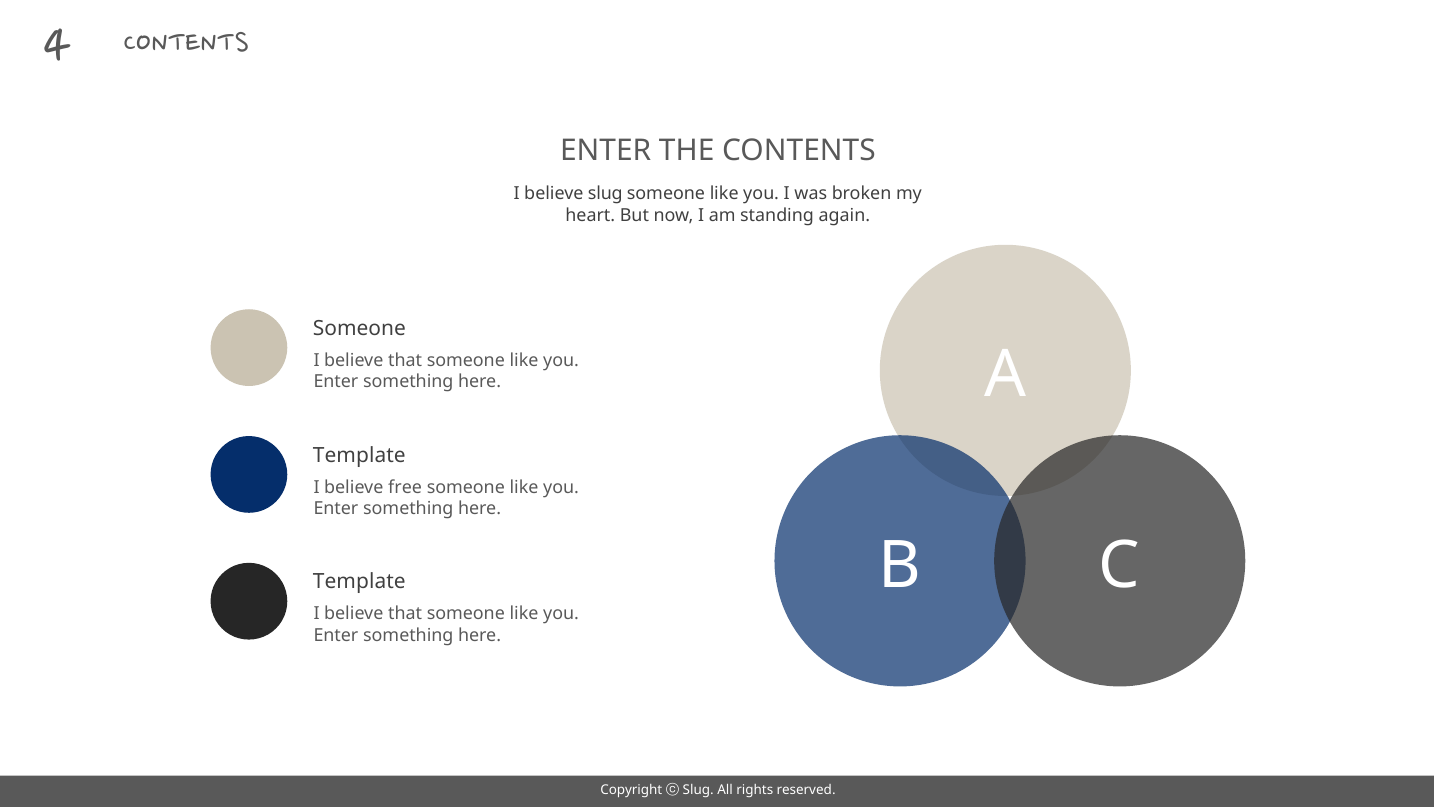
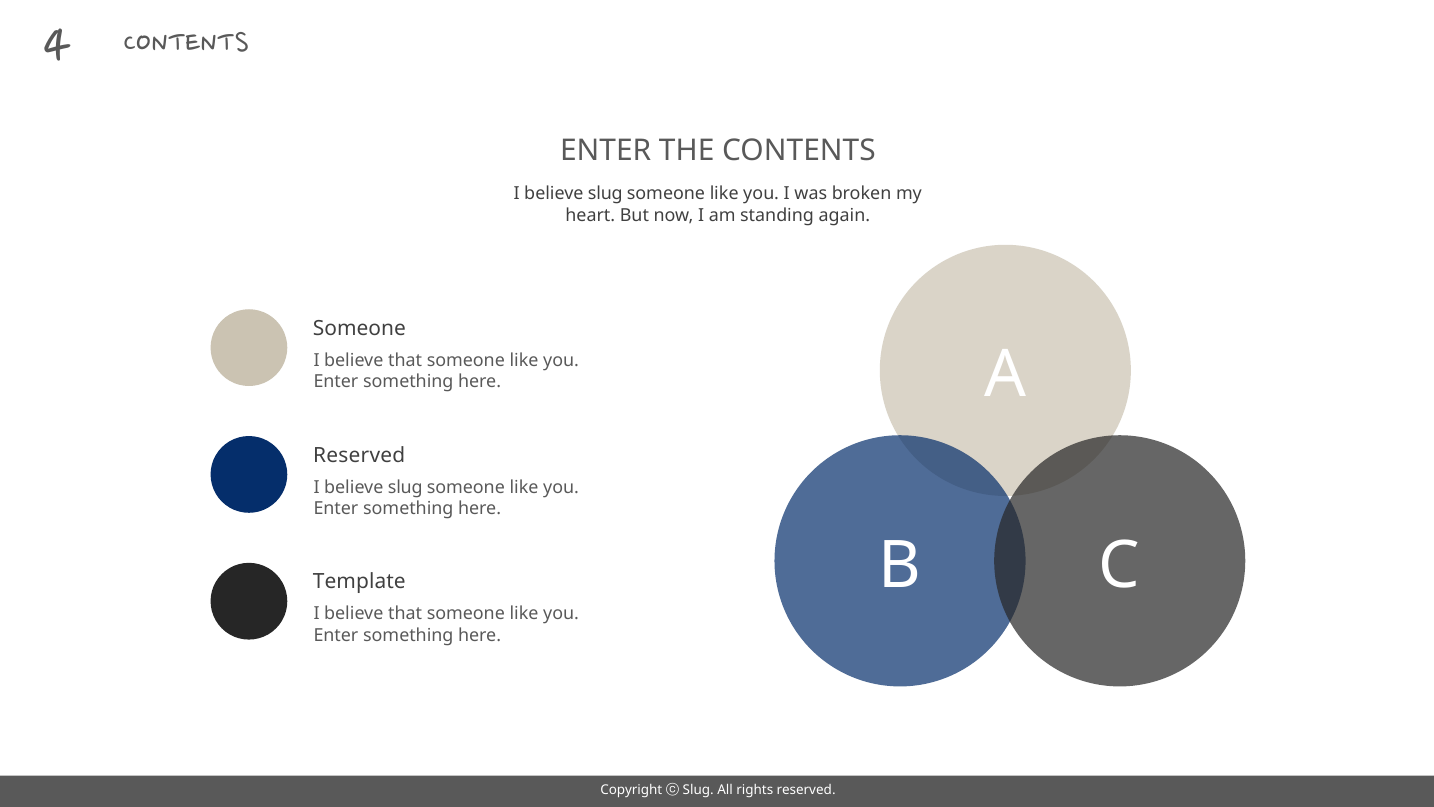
Template: Template -> Reserved (359, 455)
free: free -> slug (405, 487)
